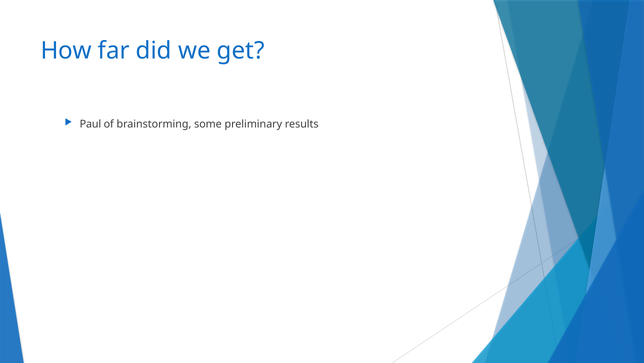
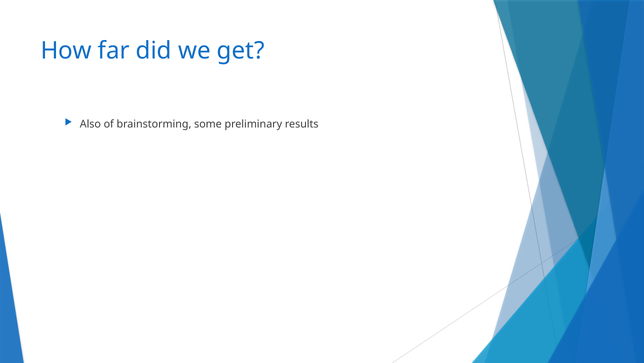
Paul: Paul -> Also (90, 124)
